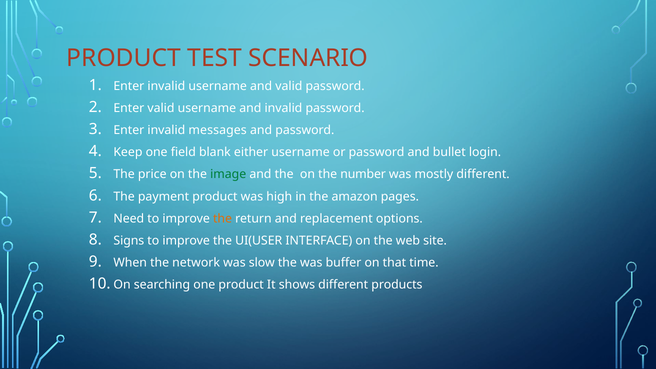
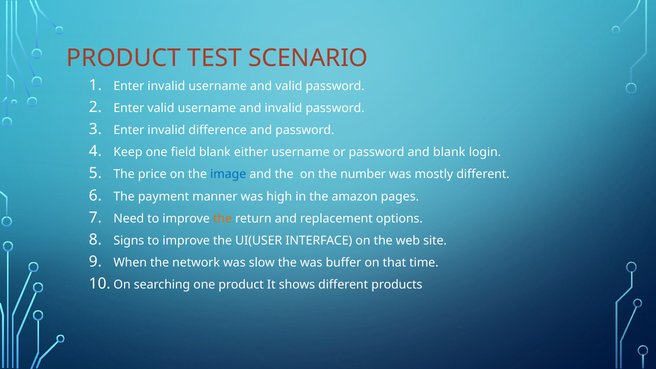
messages: messages -> difference (218, 130)
and bullet: bullet -> blank (449, 152)
image colour: green -> blue (228, 174)
payment product: product -> manner (215, 196)
